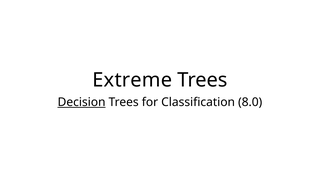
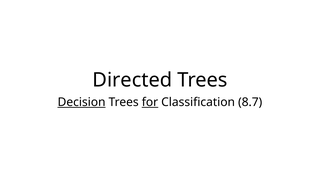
Extreme: Extreme -> Directed (132, 80)
for underline: none -> present (150, 102)
8.0: 8.0 -> 8.7 (250, 102)
